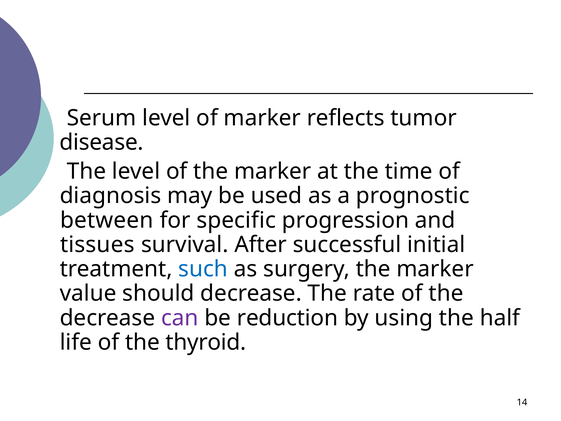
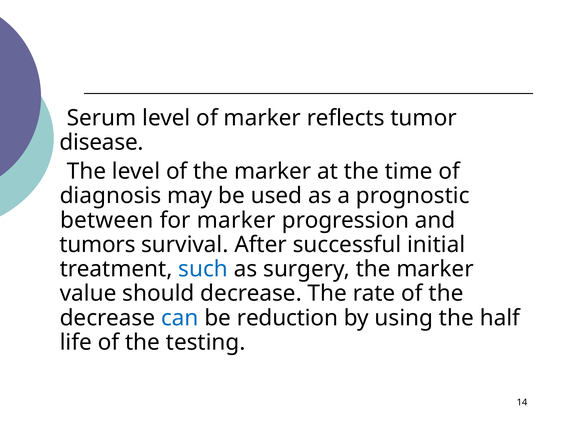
for specific: specific -> marker (236, 220)
tissues: tissues -> tumors (98, 244)
can colour: purple -> blue (180, 318)
thyroid: thyroid -> testing (206, 342)
